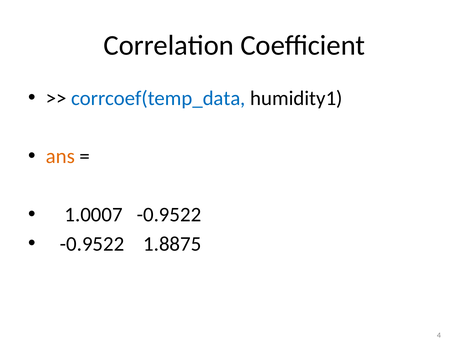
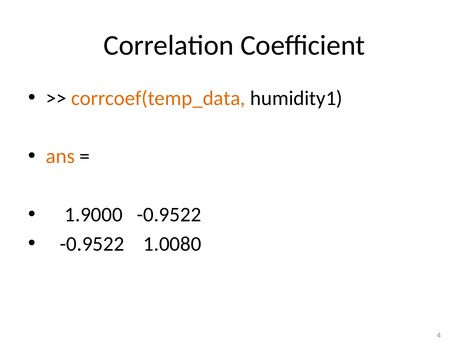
corrcoef(temp_data colour: blue -> orange (158, 98)
1.0007: 1.0007 -> 1.9000 (94, 215)
1.8875: 1.8875 -> 1.0080 (172, 244)
